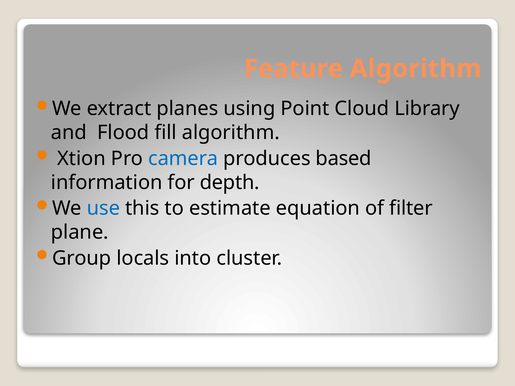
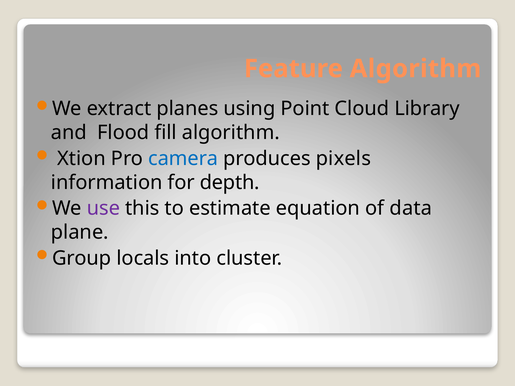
based: based -> pixels (343, 159)
use colour: blue -> purple (103, 208)
filter: filter -> data (411, 208)
